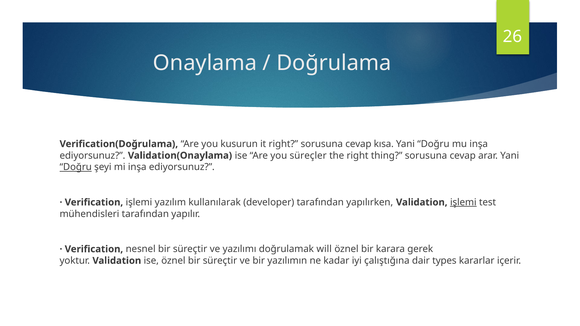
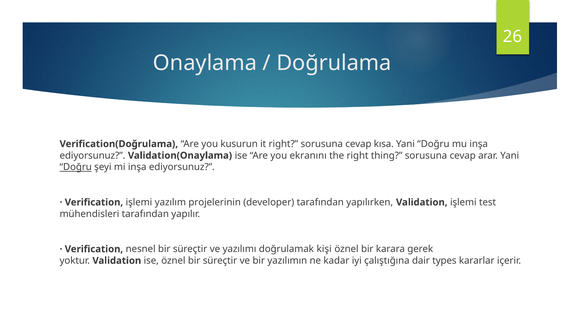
süreçler: süreçler -> ekranını (308, 156)
kullanılarak: kullanılarak -> projelerinin (215, 202)
işlemi underline: present -> none (463, 202)
will: will -> kişi (324, 249)
